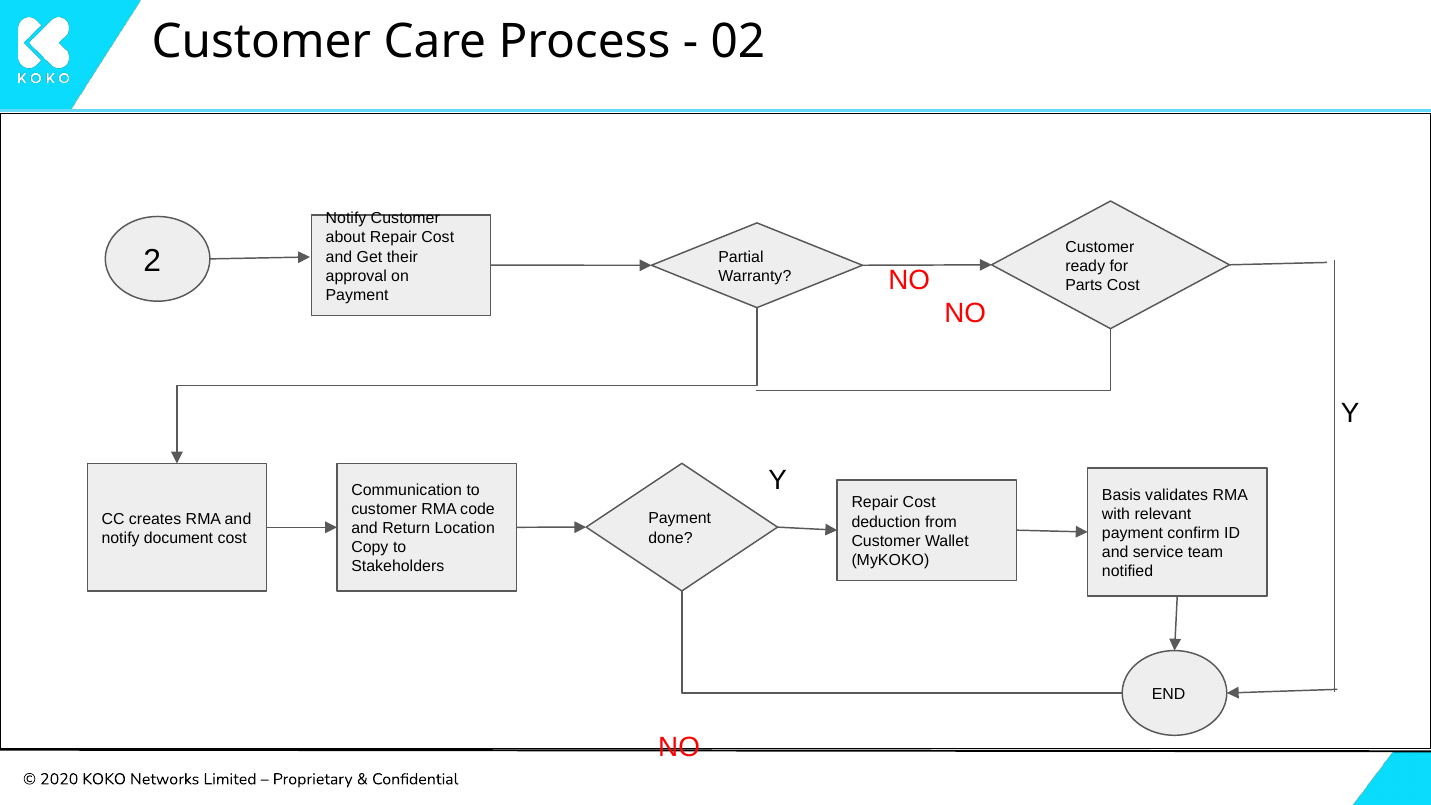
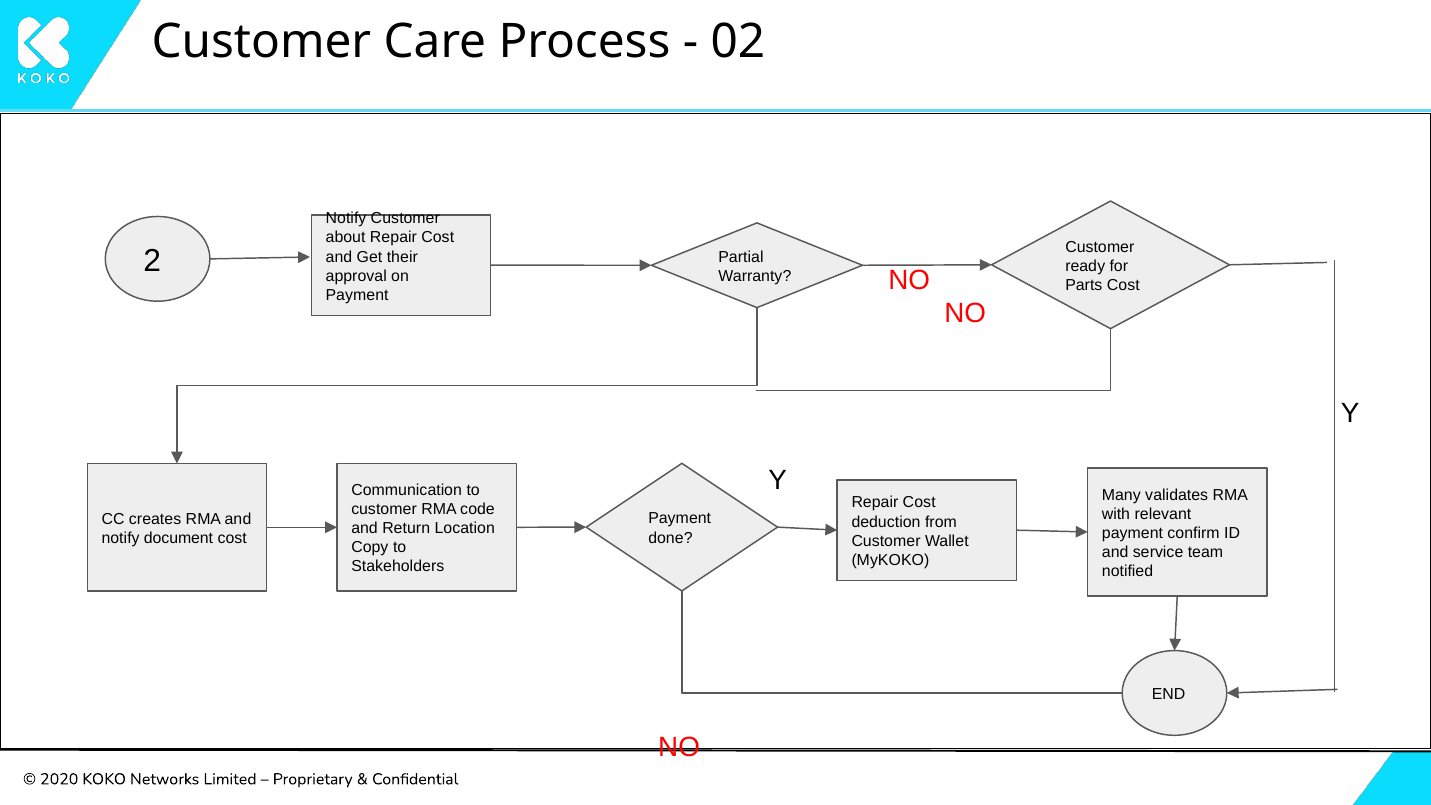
Basis: Basis -> Many (1121, 495)
